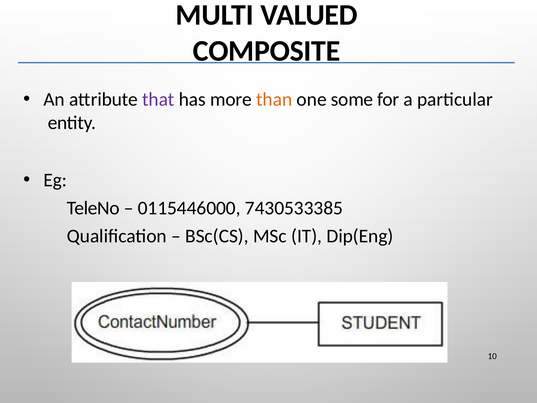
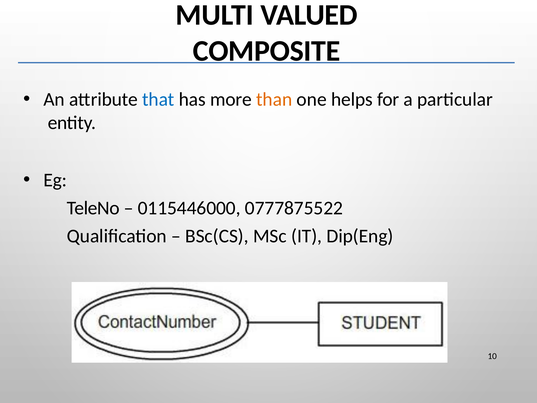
that colour: purple -> blue (158, 99)
some: some -> helps (352, 99)
7430533385: 7430533385 -> 0777875522 (294, 208)
